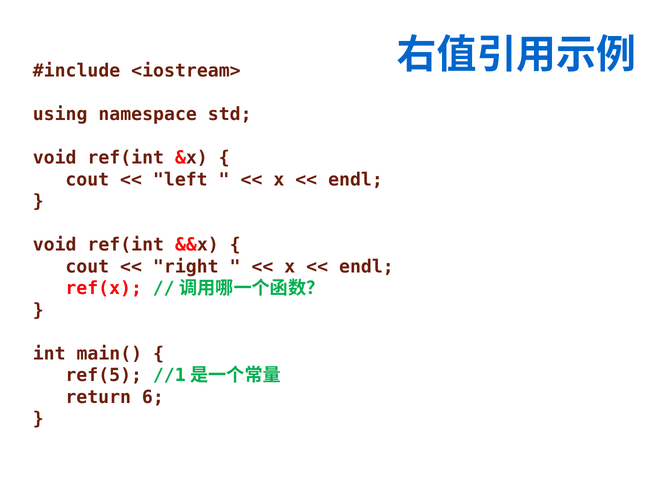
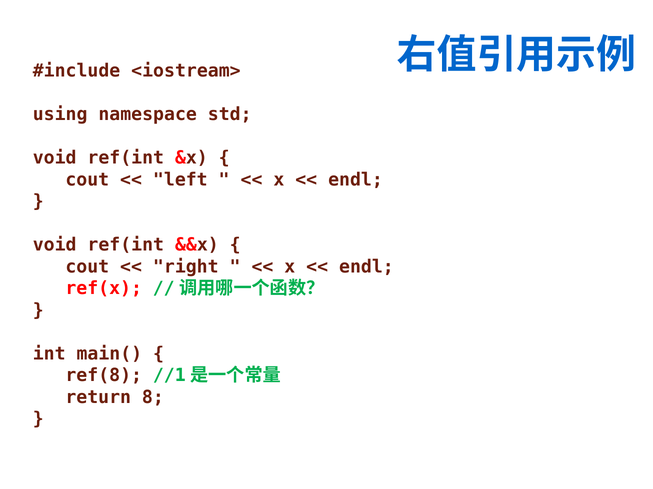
ref(5: ref(5 -> ref(8 (104, 376)
6: 6 -> 8 (153, 398)
